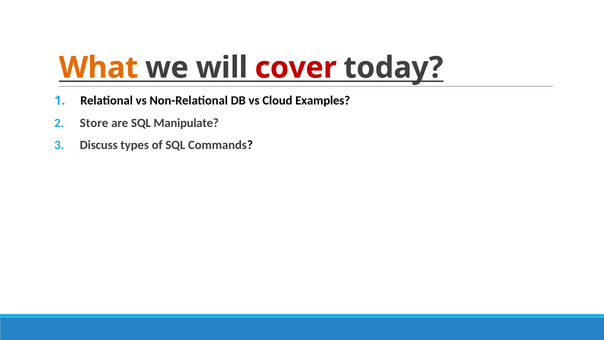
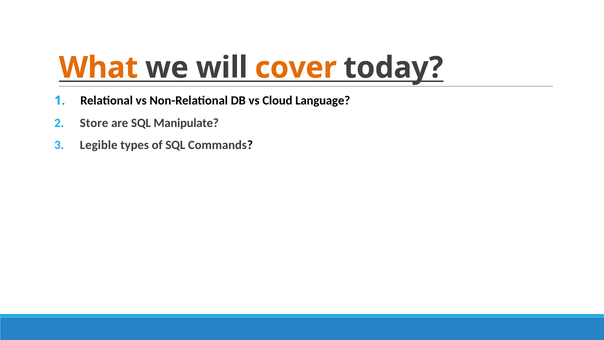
cover colour: red -> orange (296, 68)
Examples: Examples -> Language (323, 100)
Discuss: Discuss -> Legible (99, 145)
